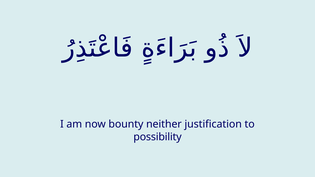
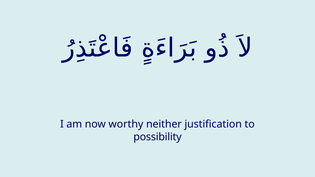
bounty: bounty -> worthy (126, 124)
